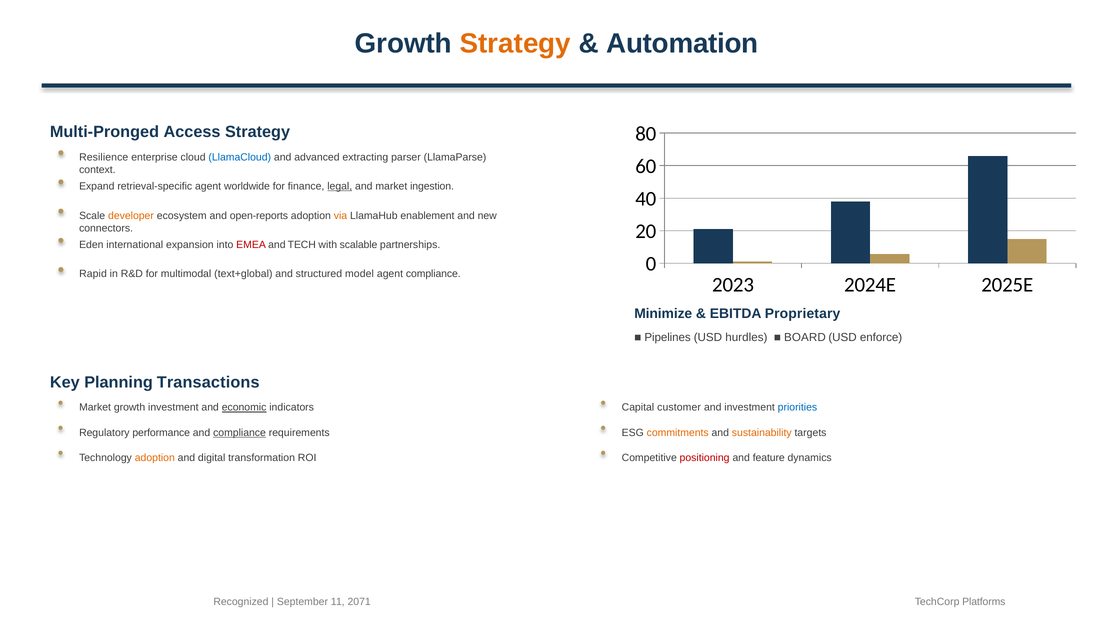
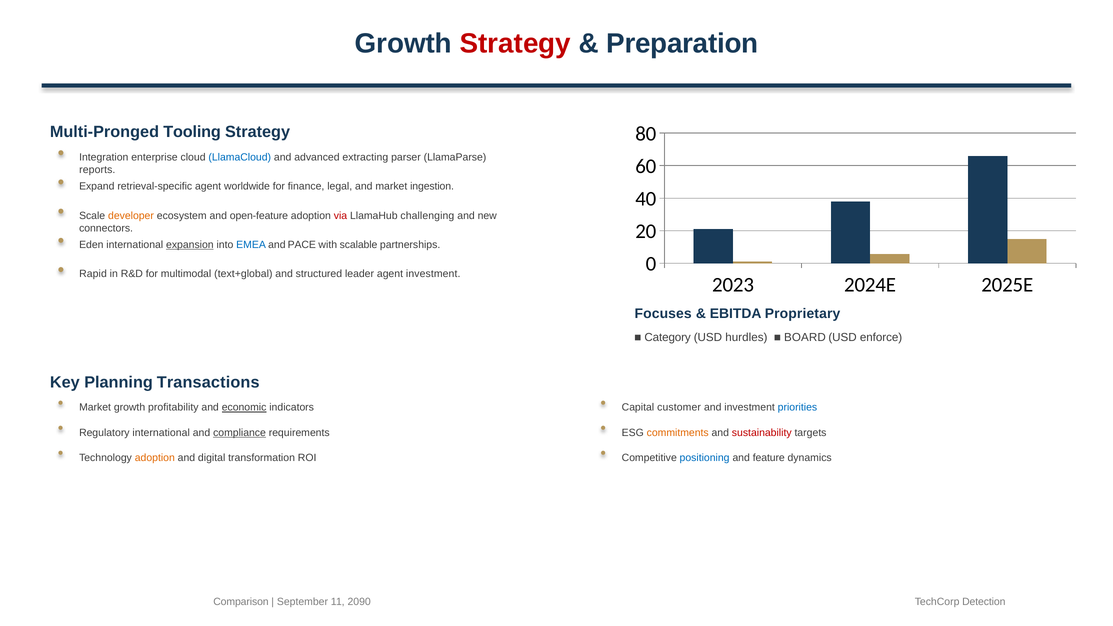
Strategy colour: orange -> red (515, 44)
Automation: Automation -> Preparation (682, 44)
Access: Access -> Tooling (192, 132)
Resilience: Resilience -> Integration (104, 157)
context: context -> reports (97, 170)
legal underline: present -> none (340, 186)
open-reports: open-reports -> open-feature (259, 216)
via colour: orange -> red (340, 216)
enablement: enablement -> challenging (427, 216)
expansion underline: none -> present (190, 245)
EMEA colour: red -> blue (251, 245)
TECH: TECH -> PACE (302, 245)
model: model -> leader (360, 274)
agent compliance: compliance -> investment (433, 274)
Minimize: Minimize -> Focuses (663, 314)
Pipelines: Pipelines -> Category (668, 337)
growth investment: investment -> profitability (173, 408)
Regulatory performance: performance -> international (161, 433)
sustainability colour: orange -> red (762, 433)
positioning colour: red -> blue (705, 458)
Recognized: Recognized -> Comparison (241, 602)
2071: 2071 -> 2090 (359, 602)
Platforms: Platforms -> Detection (984, 602)
